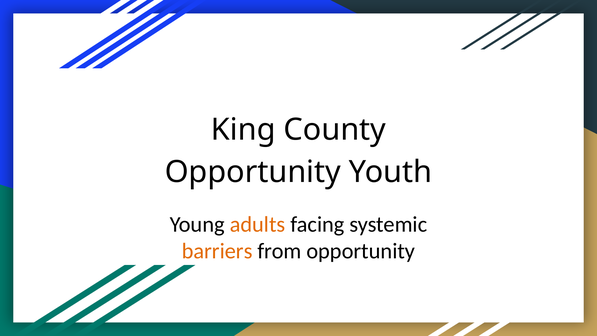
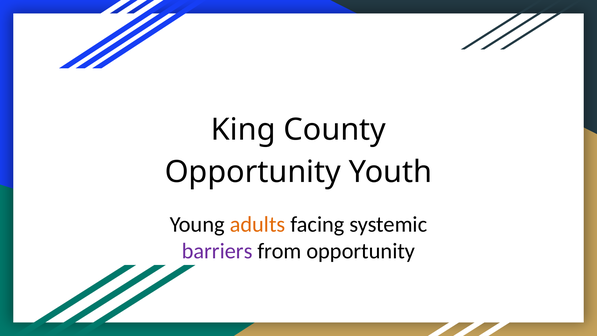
barriers colour: orange -> purple (217, 251)
